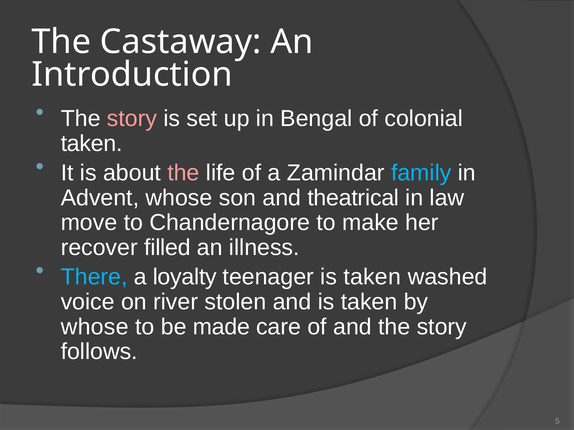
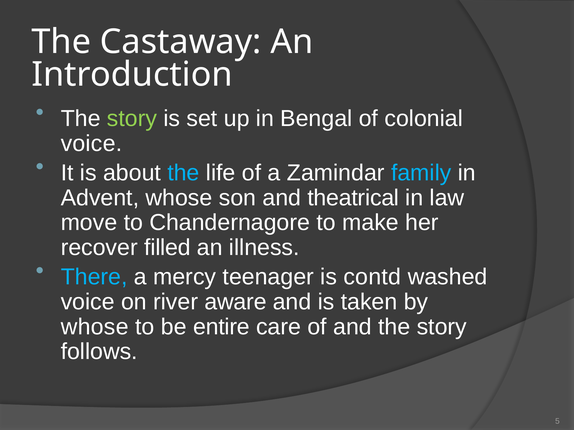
story colour: pink -> light green (132, 119)
taken: taken -> voice (91, 144)
the colour: pink -> light blue (183, 173)
loyalty: loyalty -> mercy (185, 277)
teenager is taken: taken -> contd (372, 277)
stolen: stolen -> aware (236, 302)
made: made -> entire (221, 327)
